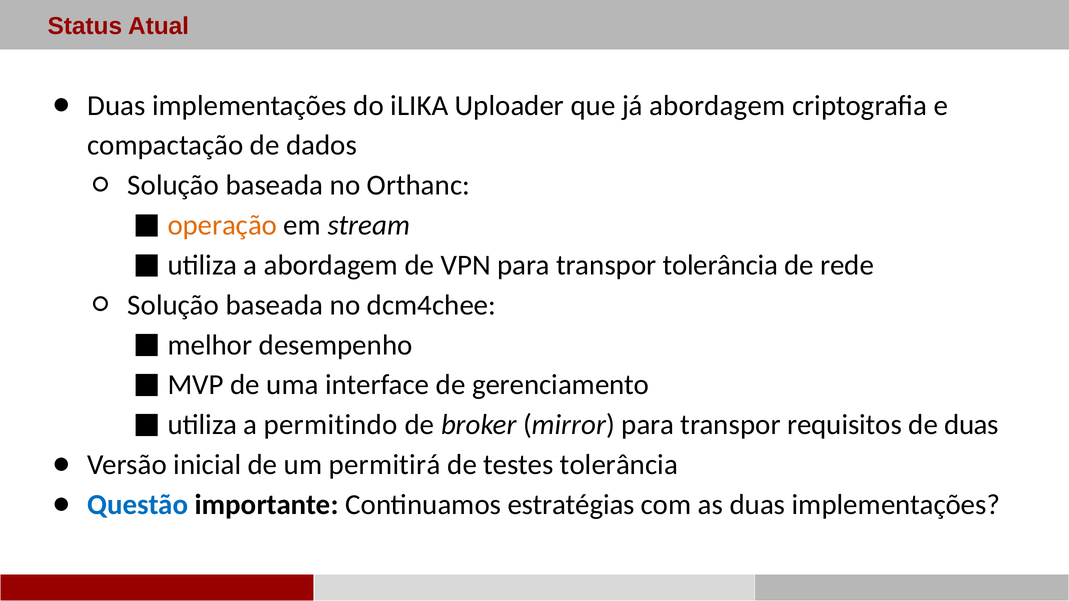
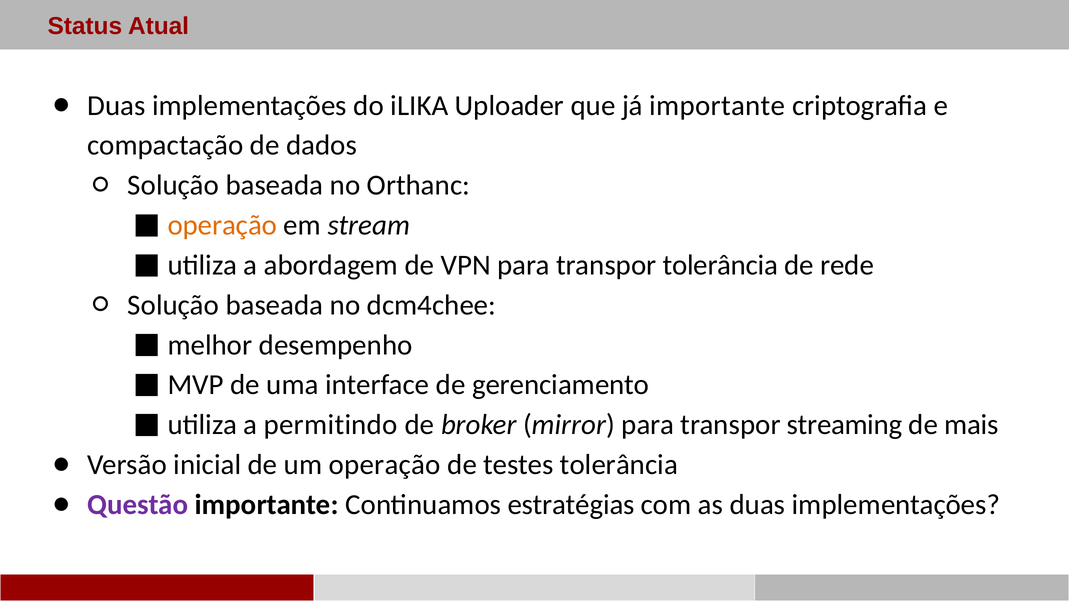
já abordagem: abordagem -> importante (717, 106)
requisitos: requisitos -> streaming (845, 425)
de duas: duas -> mais (971, 425)
um permitirá: permitirá -> operação (385, 465)
Questão colour: blue -> purple (138, 505)
